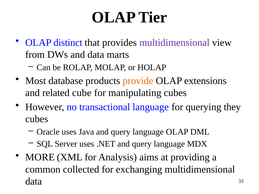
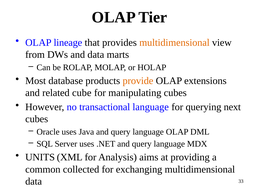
distinct: distinct -> lineage (68, 43)
multidimensional colour: purple -> orange (174, 43)
they: they -> next (232, 107)
MORE: MORE -> UNITS (40, 157)
